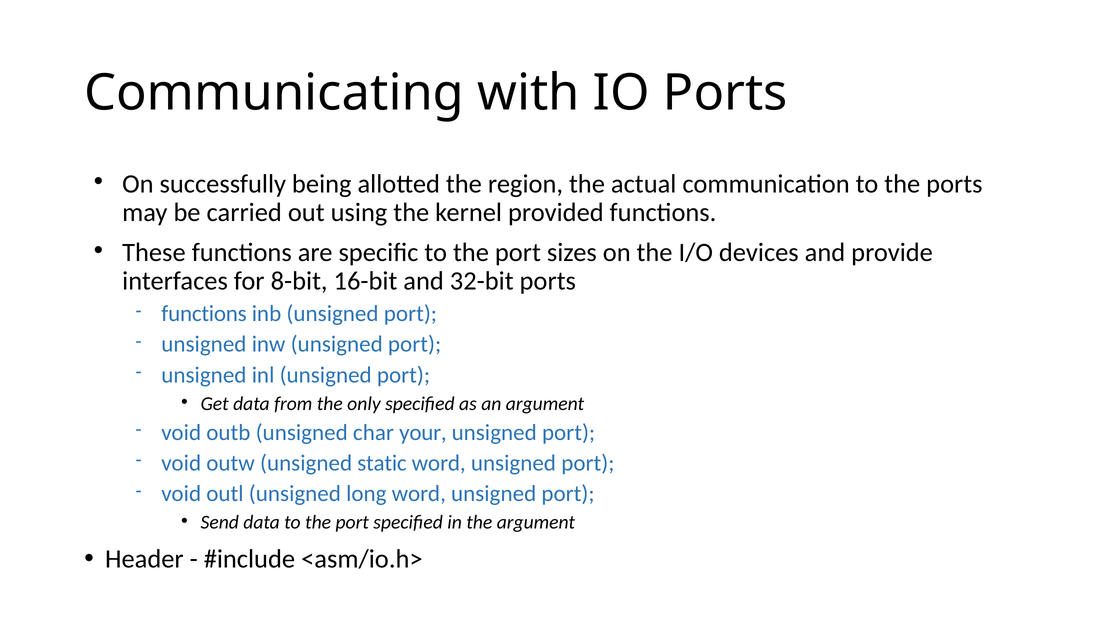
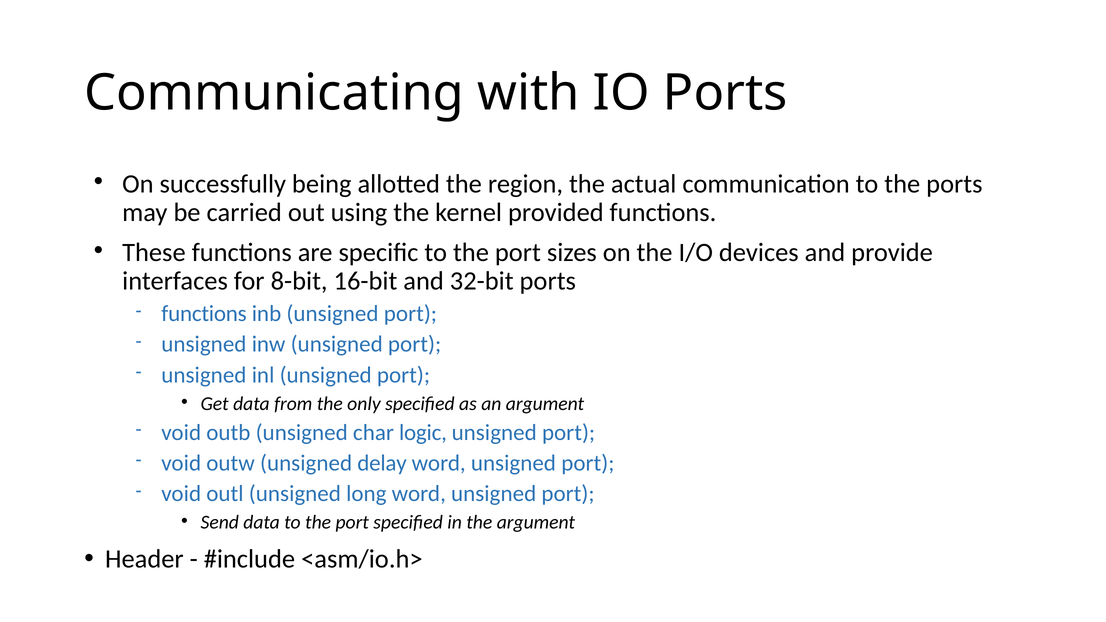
your: your -> logic (423, 433)
static: static -> delay (382, 463)
